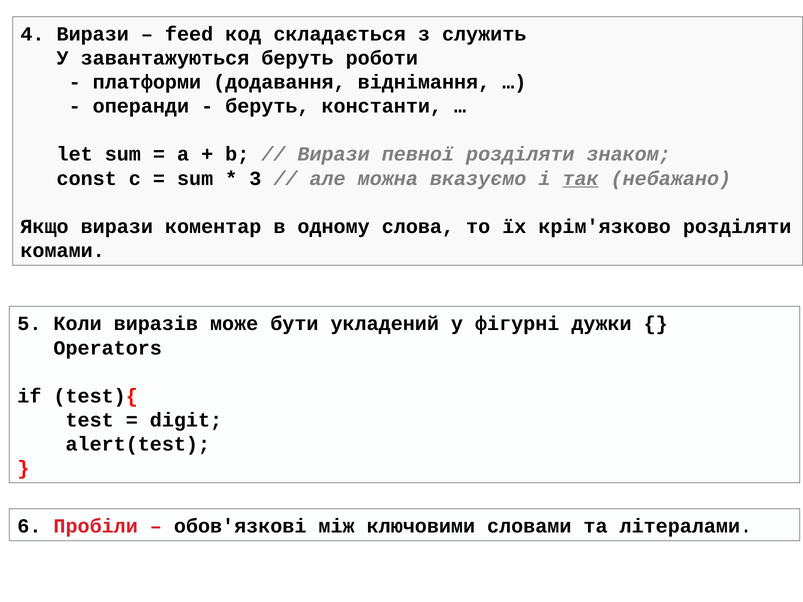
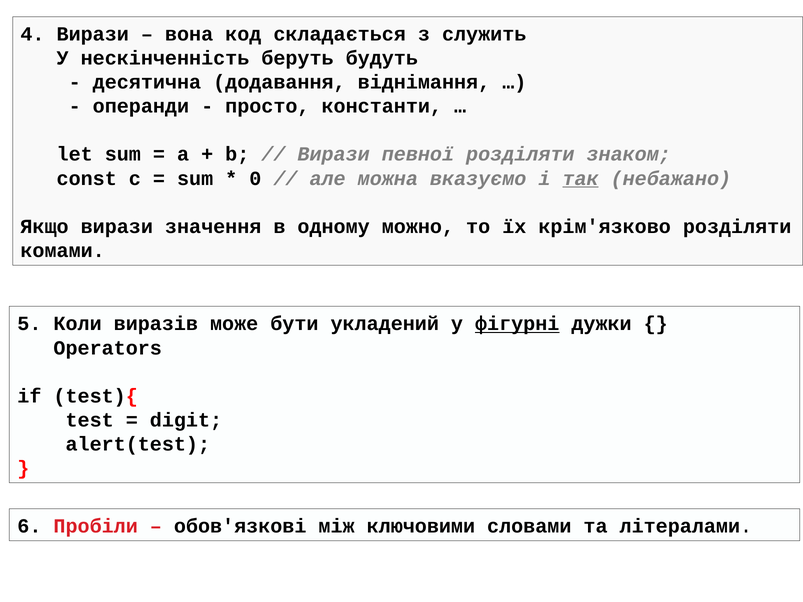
feed: feed -> вона (189, 34)
завантажуються: завантажуються -> нескінченність (165, 58)
роботи: роботи -> будуть (382, 58)
платформи: платформи -> десятична (147, 82)
беруть: беруть -> просто (267, 106)
3: 3 -> 0 (255, 178)
коментар: коментар -> значення (213, 227)
слова: слова -> можно (418, 227)
фігурні underline: none -> present (517, 324)
